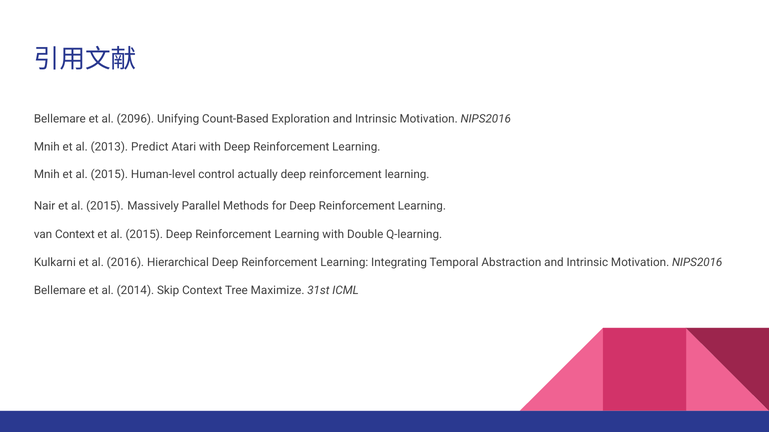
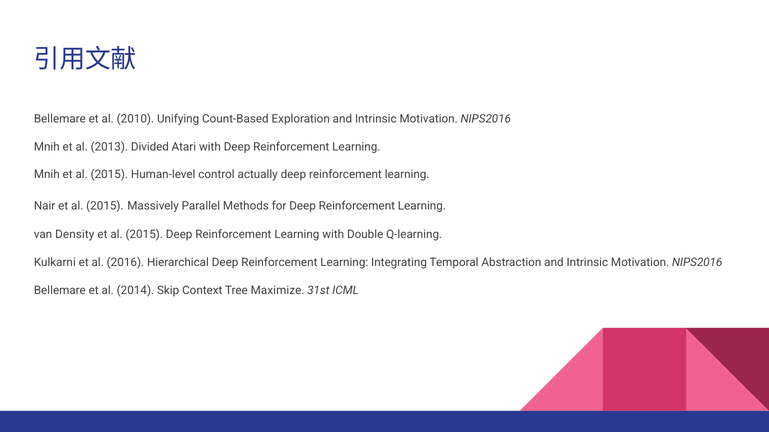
2096: 2096 -> 2010 (135, 119)
Predict: Predict -> Divided (150, 147)
van Context: Context -> Density (75, 235)
